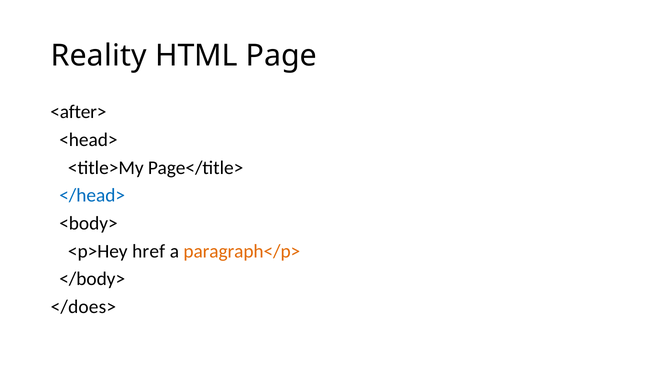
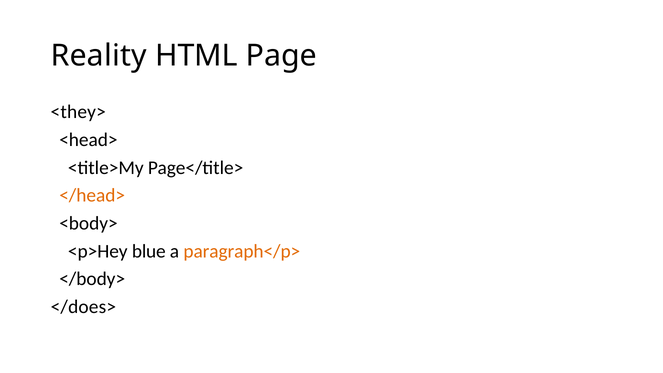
<after>: <after> -> <they> (78, 112)
</head> colour: blue -> orange (92, 195)
href: href -> blue (149, 251)
